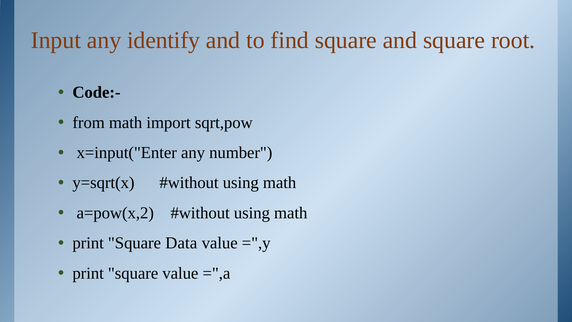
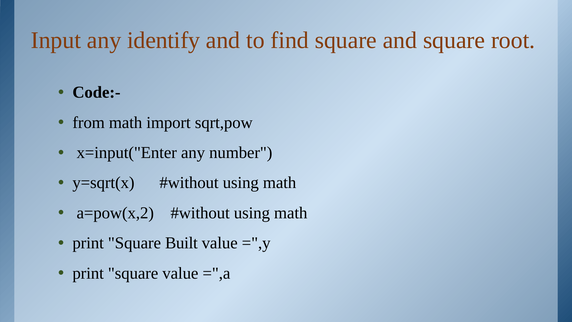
Data: Data -> Built (181, 243)
